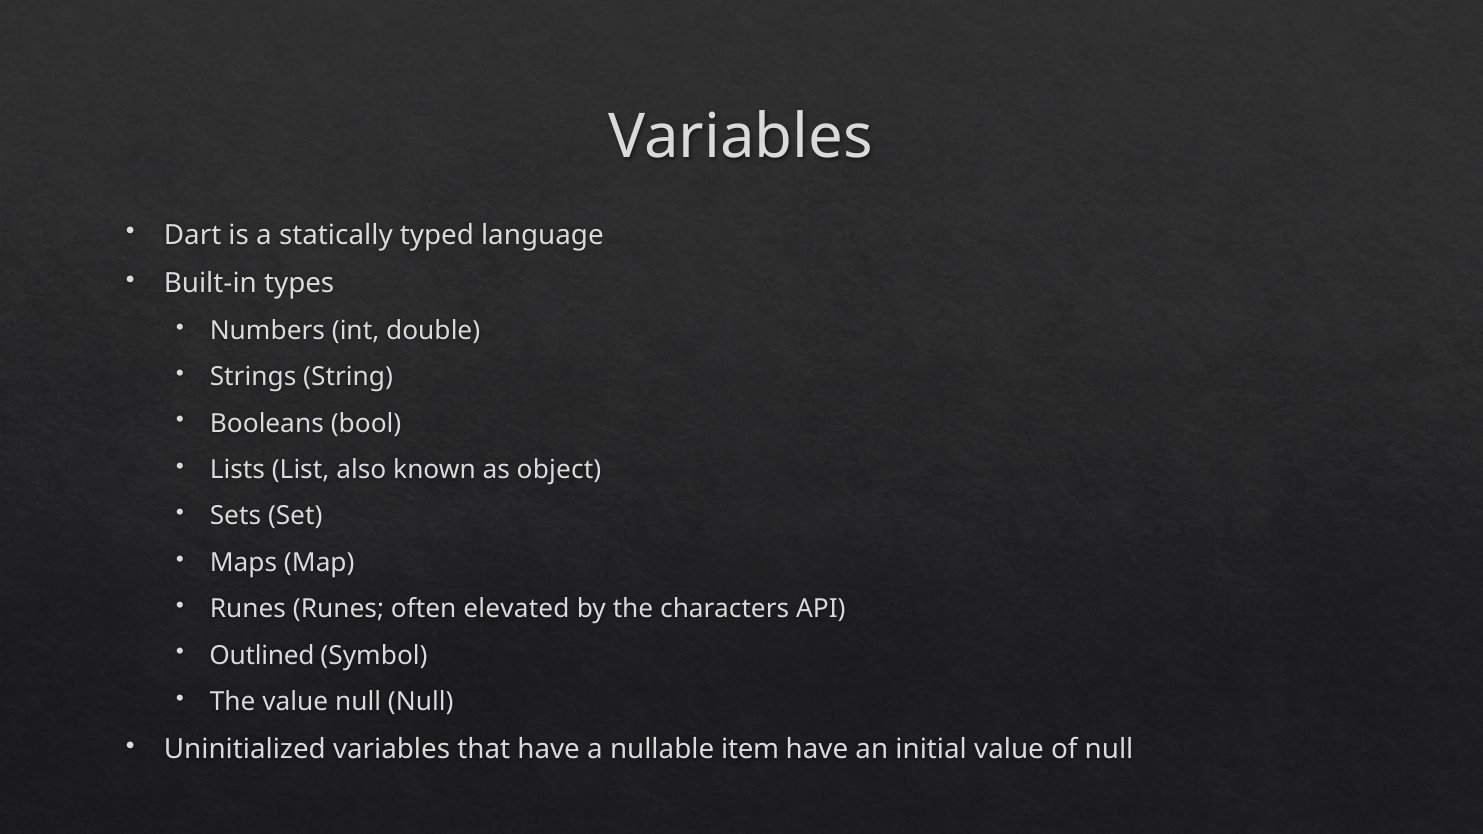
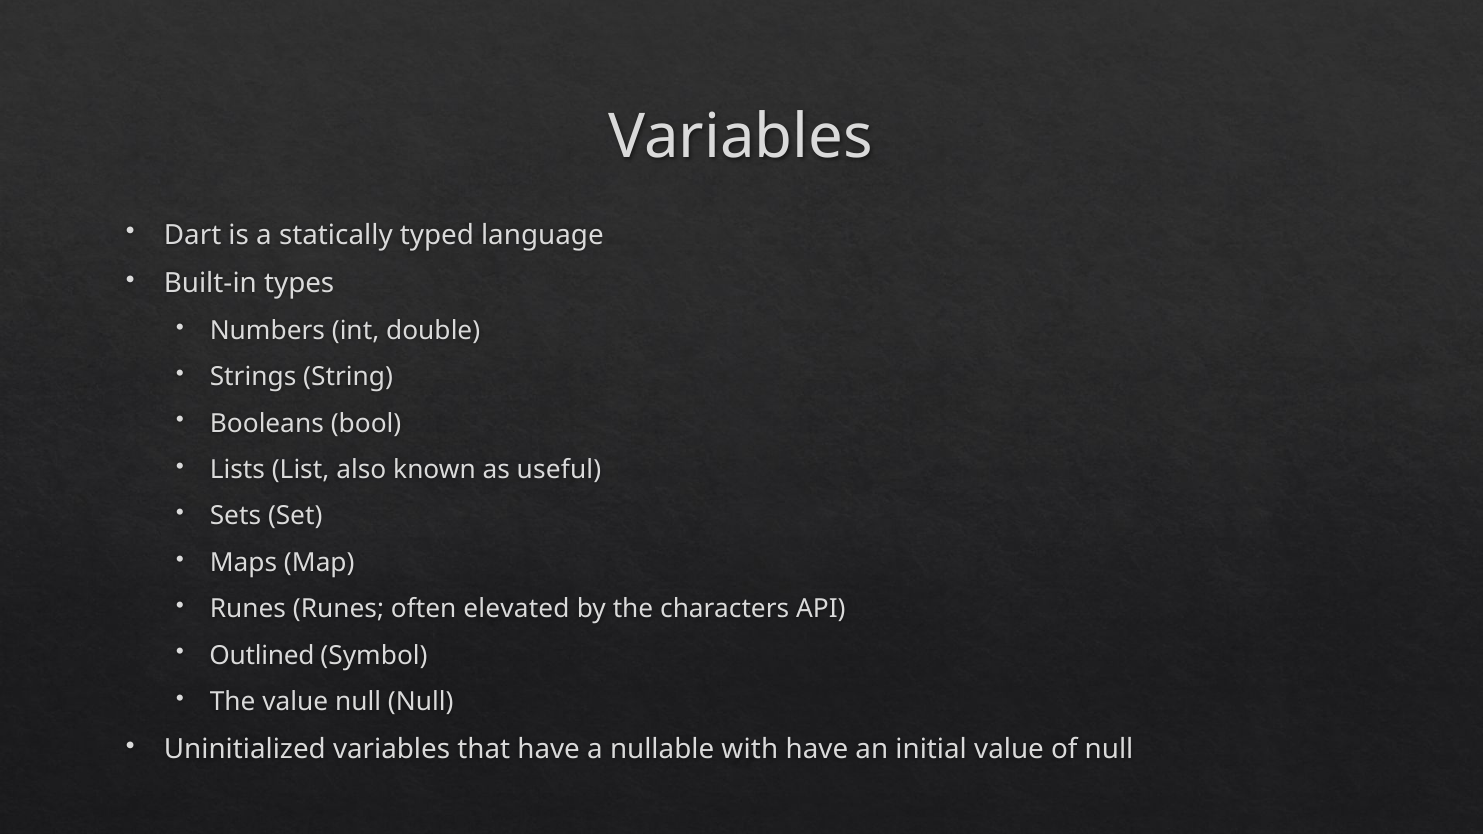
object: object -> useful (559, 470)
item: item -> with (750, 750)
